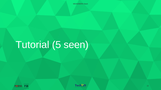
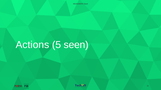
Tutorial: Tutorial -> Actions (32, 45)
